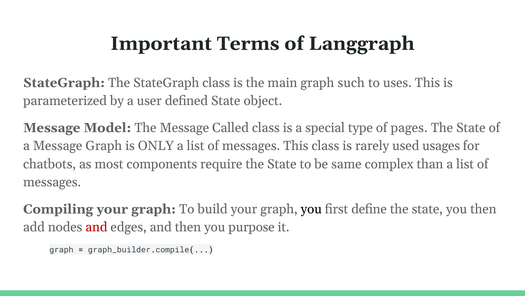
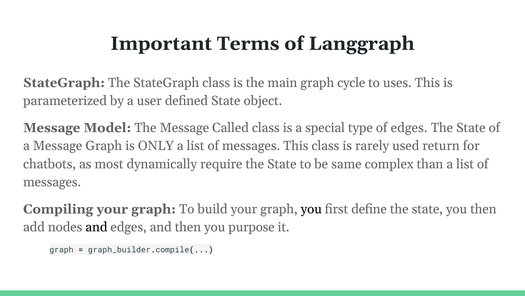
such: such -> cycle (351, 83)
of pages: pages -> edges (409, 128)
usages: usages -> return (441, 146)
components: components -> dynamically (162, 164)
and colour: red -> black (96, 227)
